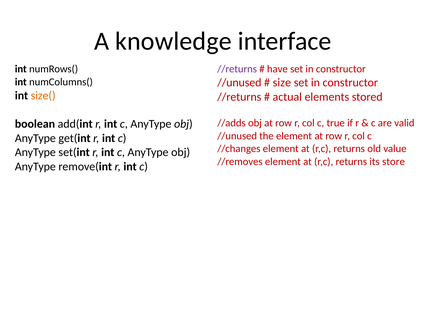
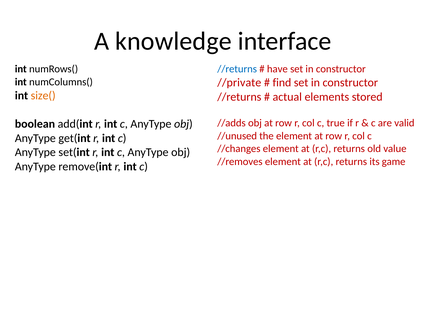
//returns colour: purple -> blue (237, 69)
//unused: //unused -> //private (239, 83)
size: size -> find (282, 83)
store: store -> game (394, 161)
